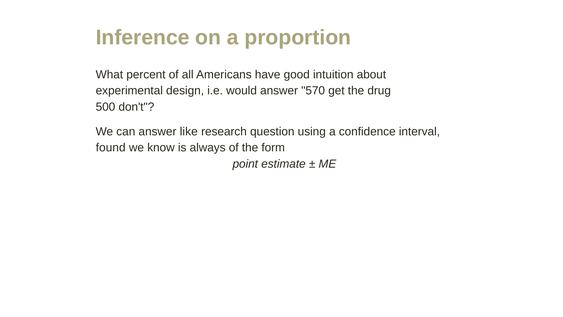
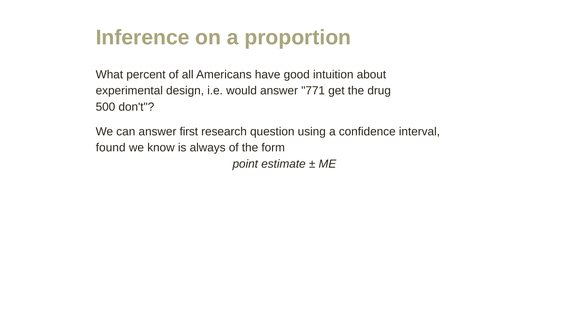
570: 570 -> 771 (313, 91)
like: like -> first (189, 131)
